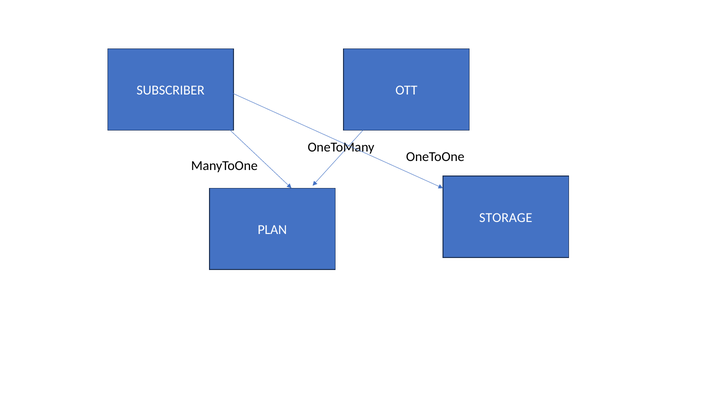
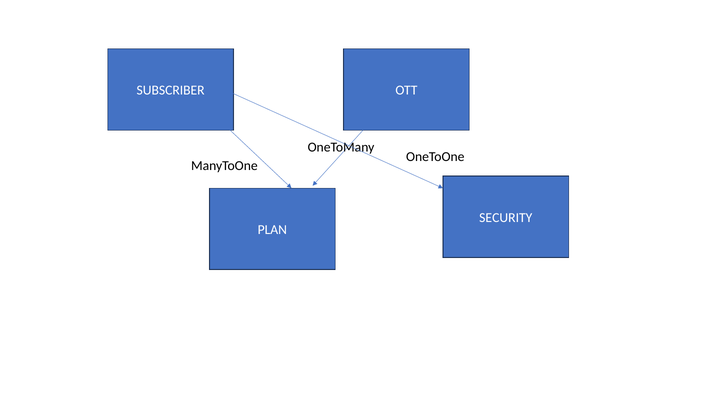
STORAGE: STORAGE -> SECURITY (506, 217)
